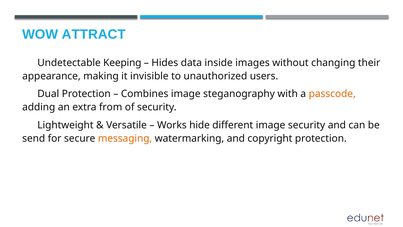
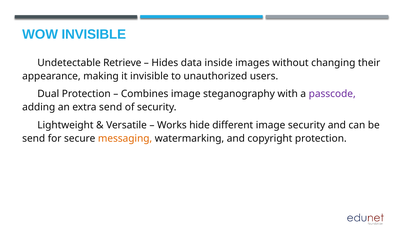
WOW ATTRACT: ATTRACT -> INVISIBLE (94, 34)
Keeping: Keeping -> Retrieve (122, 63)
passcode colour: orange -> purple (332, 94)
extra from: from -> send (111, 107)
